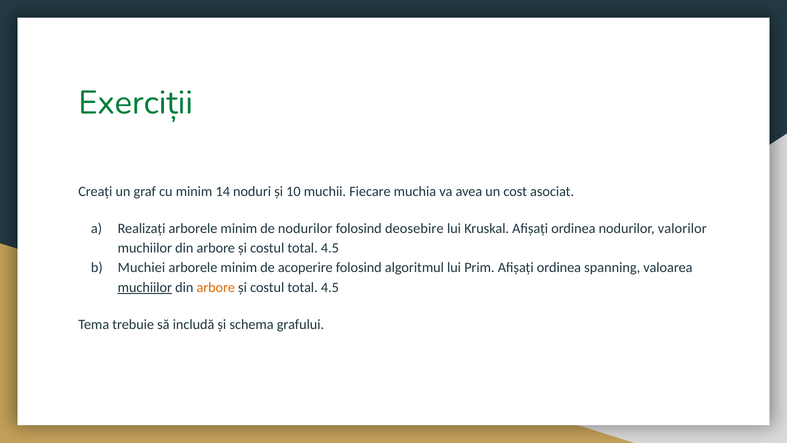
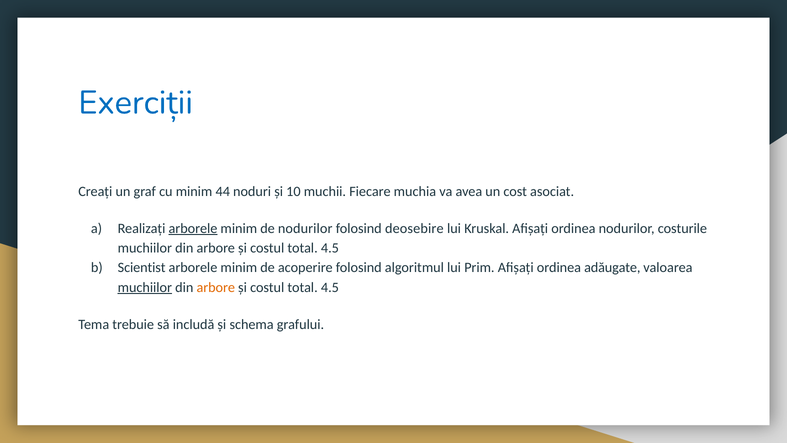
Exerciții colour: green -> blue (136, 103)
14: 14 -> 44 (223, 191)
arborele underline: none -> present (193, 228)
valorilor: valorilor -> costurile (682, 228)
Muchiei: Muchiei -> Scientist (142, 268)
spanning: spanning -> adăugate (612, 268)
